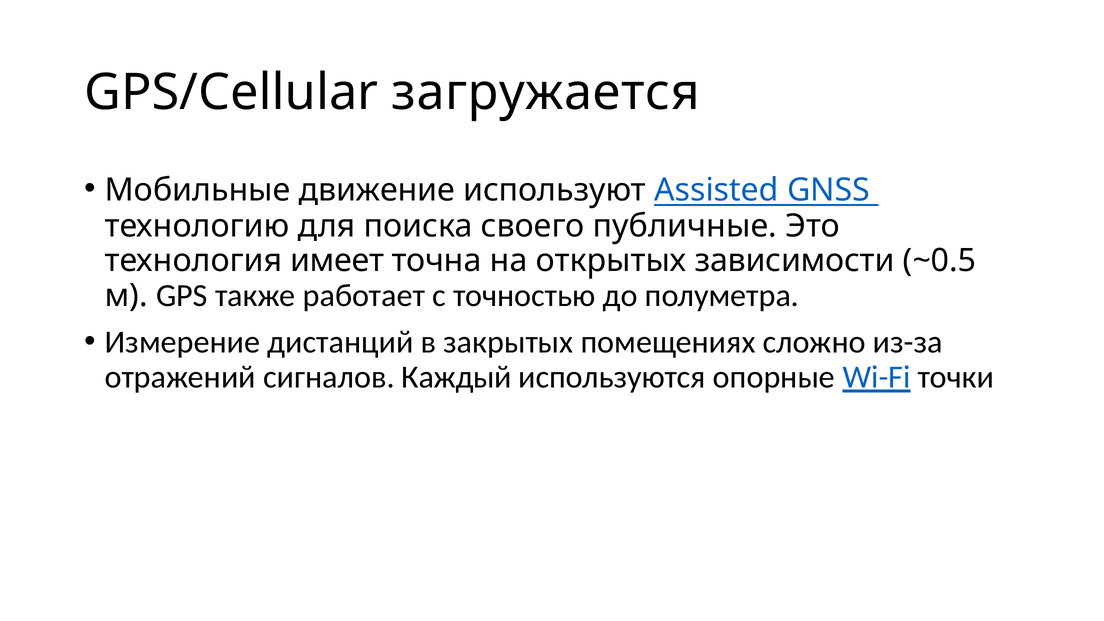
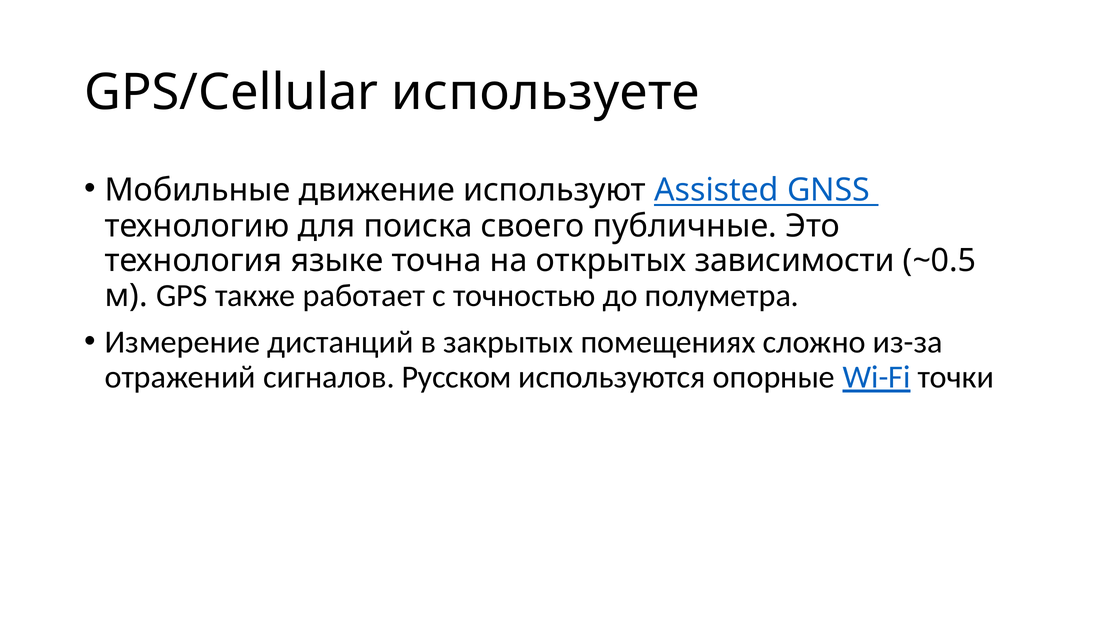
загружается: загружается -> используете (546, 93)
имеет: имеет -> языке (337, 261)
Каждый: Каждый -> Русском (457, 377)
